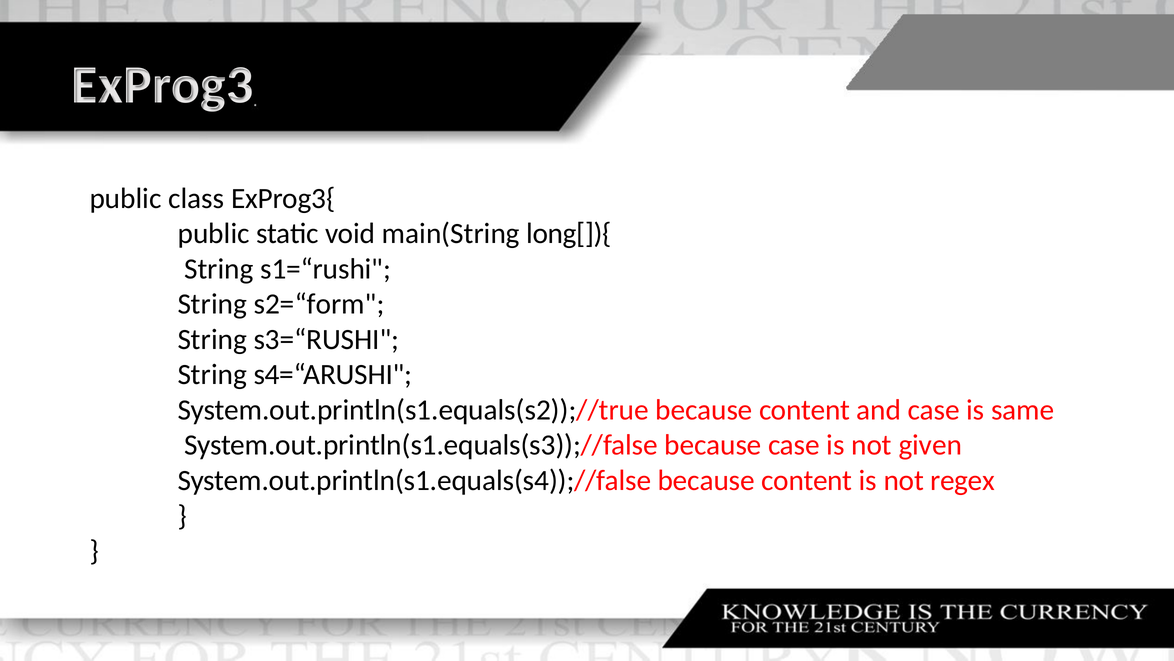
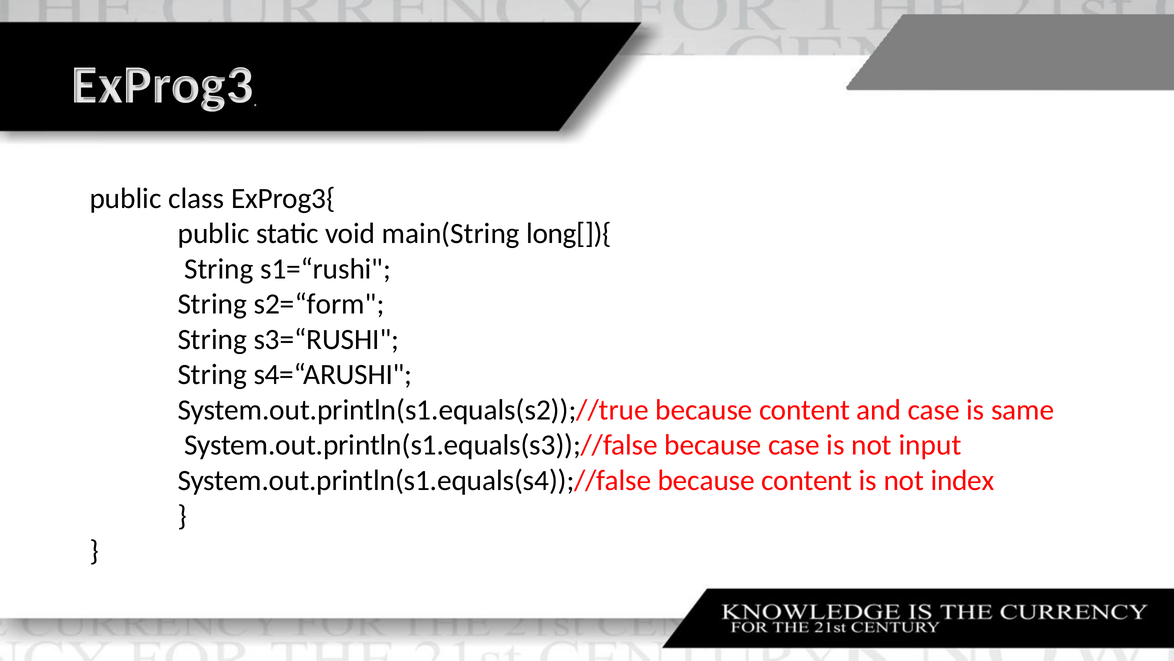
given: given -> input (930, 445)
regex: regex -> index (963, 480)
